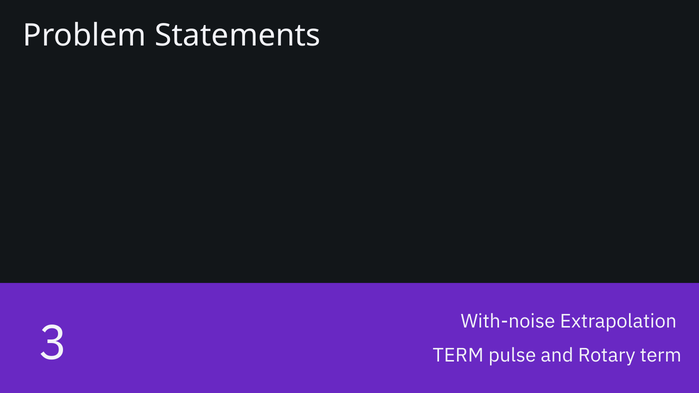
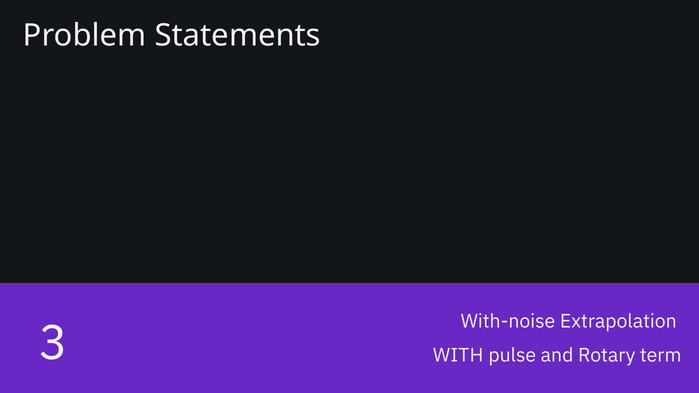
TERM: TERM -> WITH (458, 355)
